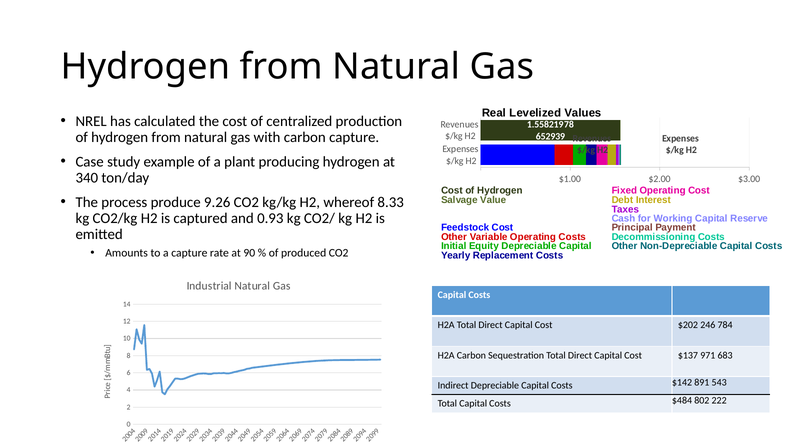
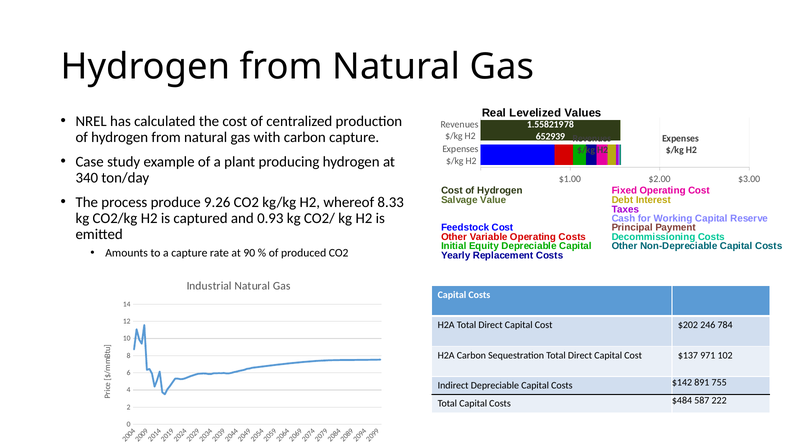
683: 683 -> 102 (725, 356)
543: 543 -> 755 (719, 383)
802: 802 -> 587 (702, 401)
